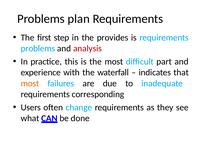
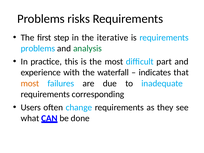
plan: plan -> risks (79, 19)
provides: provides -> iterative (113, 38)
analysis colour: red -> green (87, 48)
